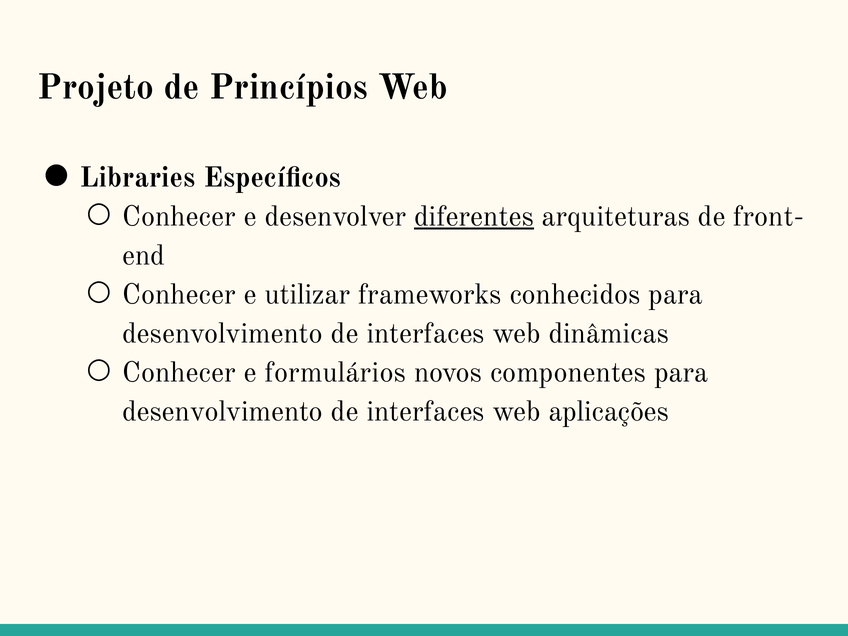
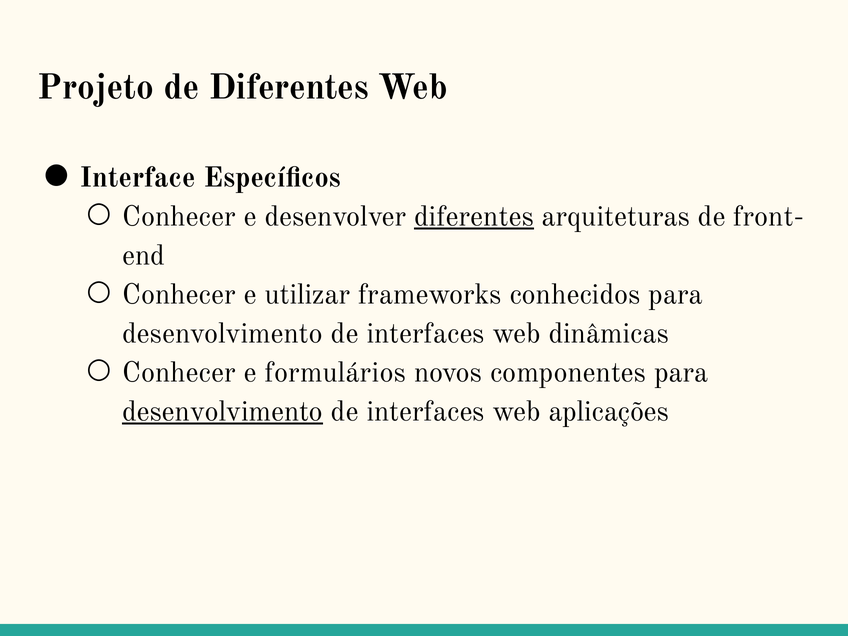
de Princípios: Princípios -> Diferentes (289, 87)
Libraries: Libraries -> Interface (138, 177)
desenvolvimento underline: none -> present (223, 411)
